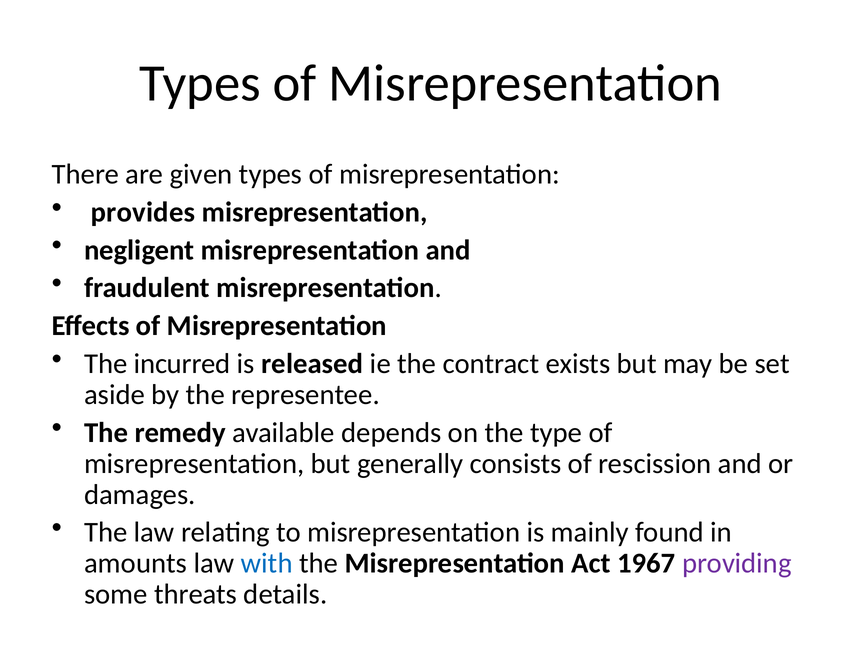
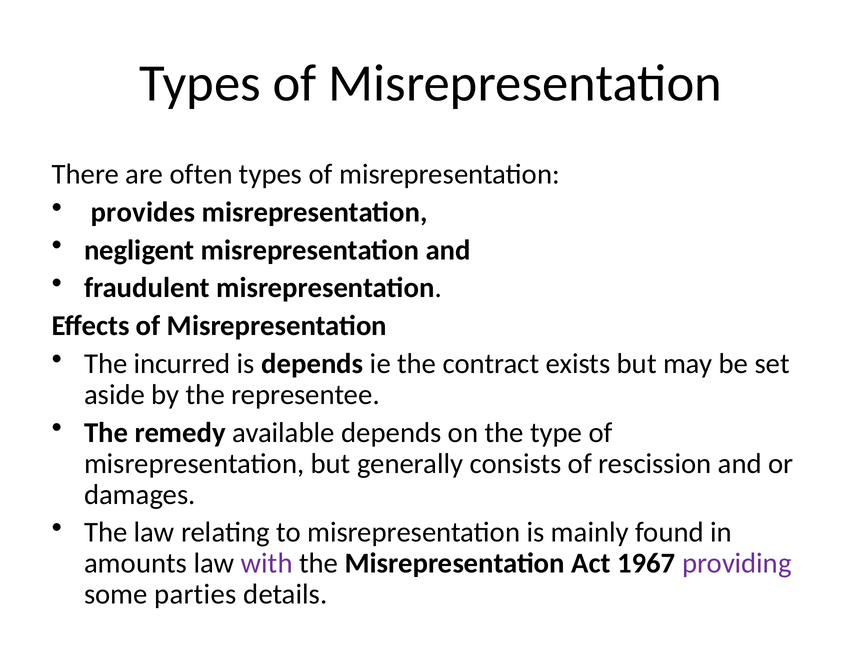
given: given -> often (201, 174)
is released: released -> depends (312, 364)
with colour: blue -> purple (267, 564)
threats: threats -> parties (195, 595)
